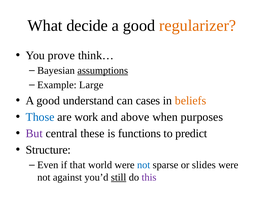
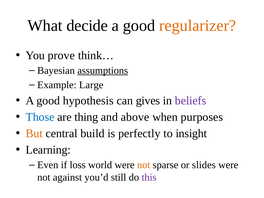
understand: understand -> hypothesis (88, 101)
cases: cases -> gives (148, 101)
beliefs colour: orange -> purple (191, 101)
work: work -> thing (86, 117)
But colour: purple -> orange (34, 133)
these: these -> build (93, 133)
functions: functions -> perfectly (139, 133)
predict: predict -> insight (191, 133)
Structure: Structure -> Learning (48, 150)
that: that -> loss (78, 165)
not colour: blue -> orange (144, 165)
still underline: present -> none (119, 177)
